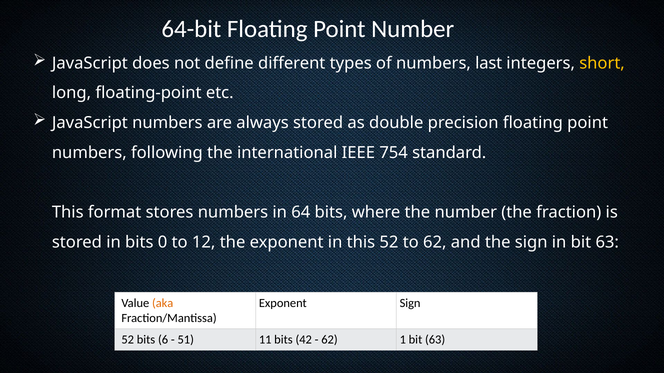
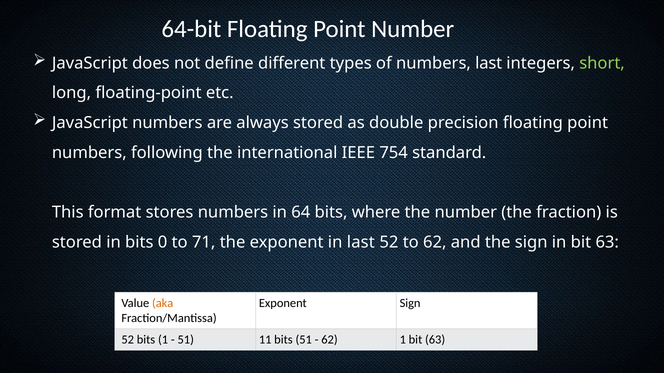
short colour: yellow -> light green (602, 63)
12: 12 -> 71 (204, 242)
in this: this -> last (361, 242)
bits 6: 6 -> 1 (163, 340)
bits 42: 42 -> 51 (304, 340)
